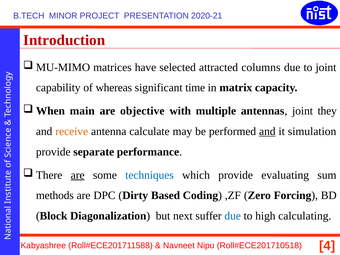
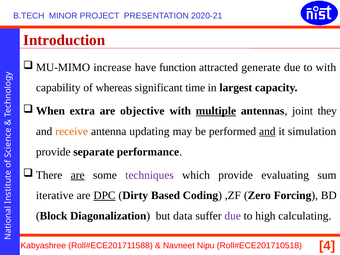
matrices: matrices -> increase (112, 67)
selected: selected -> function (178, 67)
columns: columns -> generate (261, 67)
to joint: joint -> with (326, 67)
matrix: matrix -> largest (236, 88)
main: main -> extra (82, 111)
multiple underline: none -> present (216, 111)
calculate: calculate -> updating (149, 131)
techniques colour: blue -> purple (150, 175)
methods: methods -> iterative (55, 195)
DPC underline: none -> present (104, 195)
next: next -> data (183, 216)
due colour: blue -> purple (233, 216)
